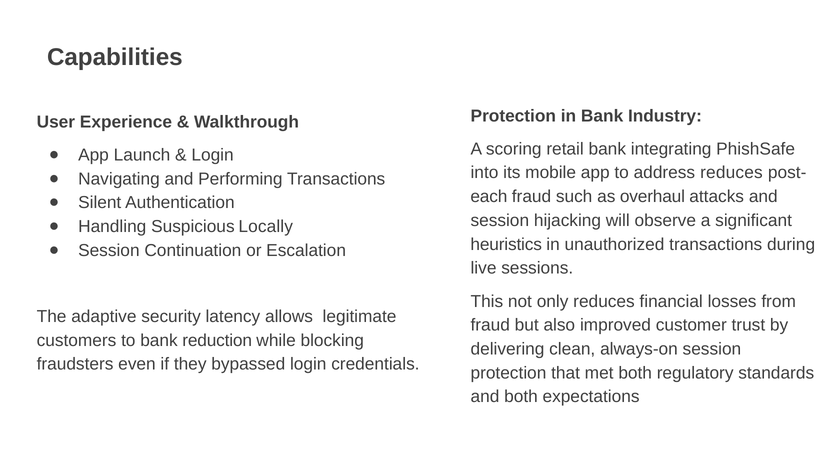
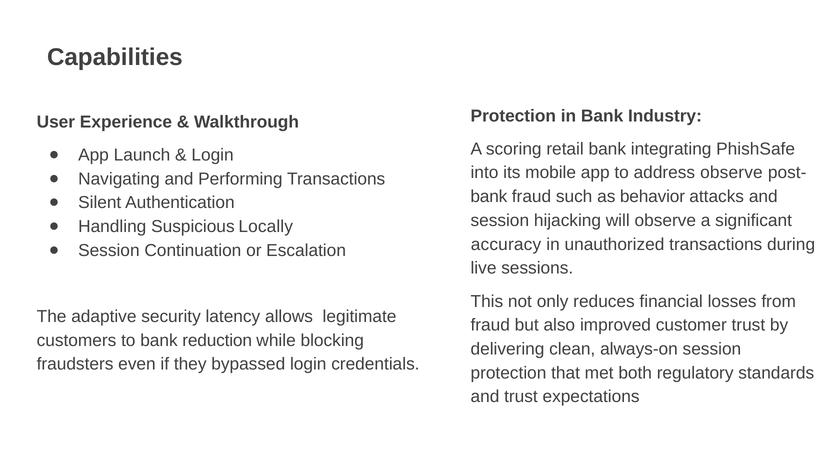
address reduces: reduces -> observe (731, 173)
each: each -> bank (489, 197)
overhaul: overhaul -> behavior (652, 197)
heuristics: heuristics -> accuracy (506, 244)
and both: both -> trust (521, 397)
